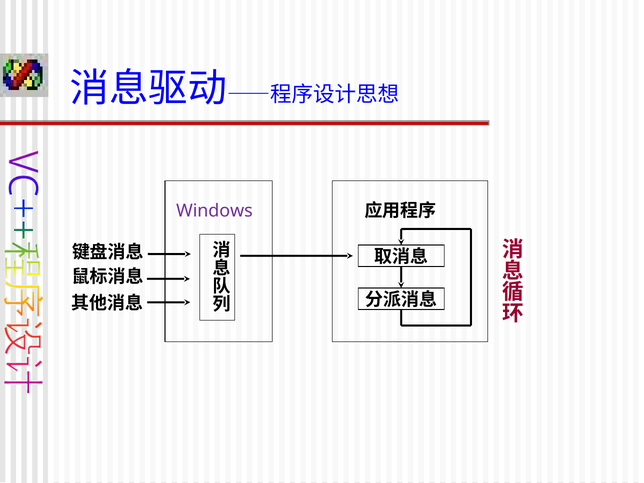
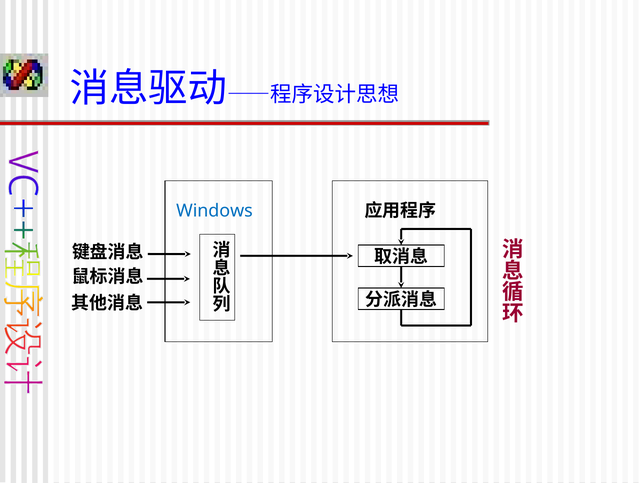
Windows colour: purple -> blue (214, 211)
